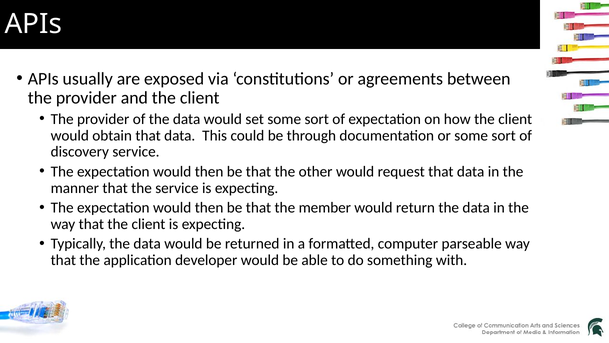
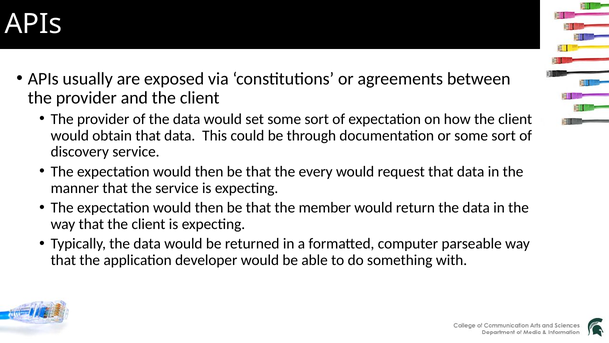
other: other -> every (316, 171)
